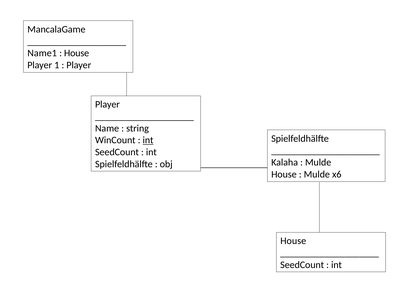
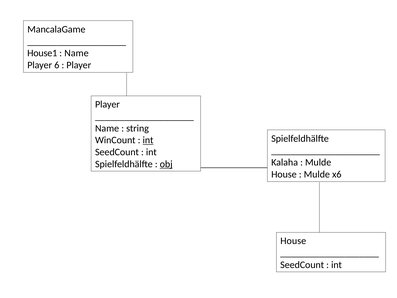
Name1: Name1 -> House1 (42, 53)
House: House -> Name (76, 53)
1: 1 -> 6 (57, 65)
obj underline: none -> present (166, 164)
